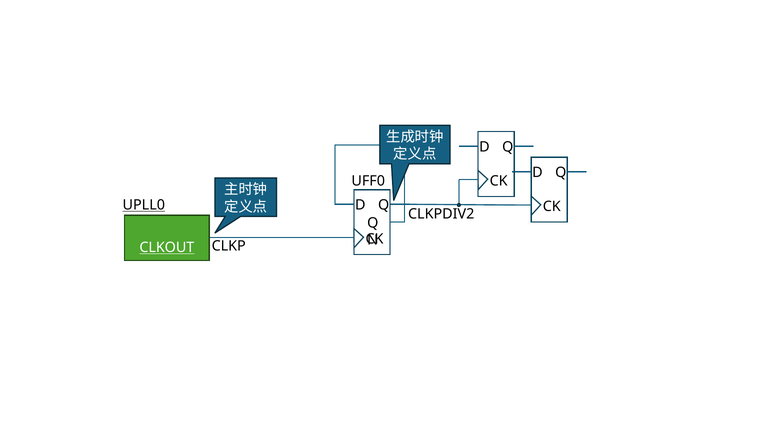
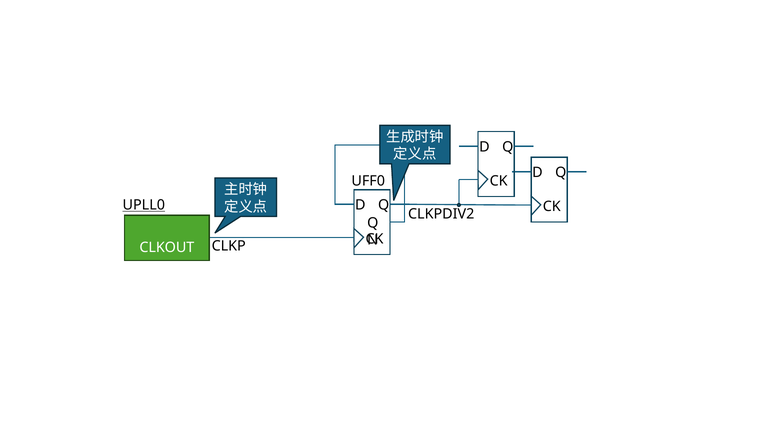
CLKOUT underline: present -> none (167, 247)
